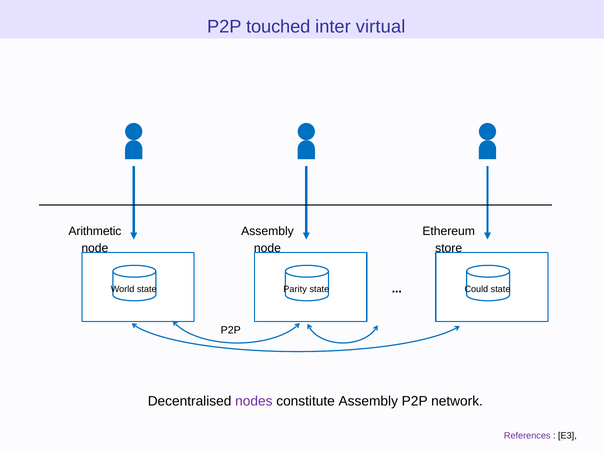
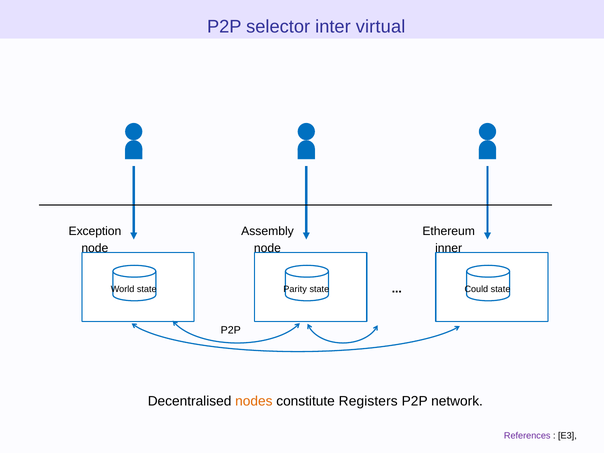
touched: touched -> selector (278, 27)
Arithmetic: Arithmetic -> Exception (95, 231)
store: store -> inner (449, 248)
nodes colour: purple -> orange (254, 401)
constitute Assembly: Assembly -> Registers (368, 401)
